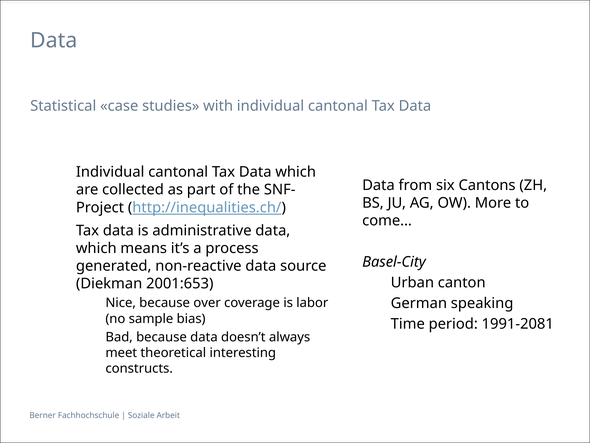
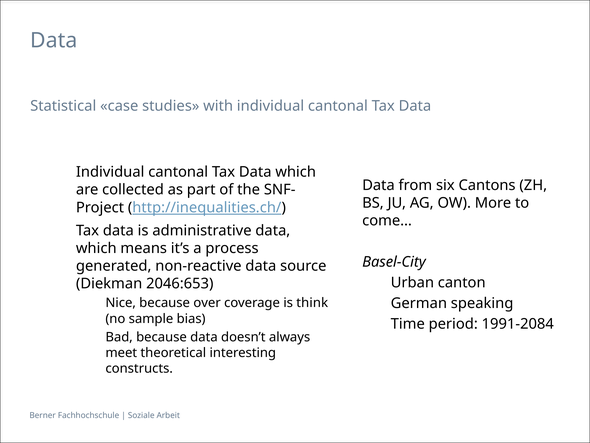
2001:653: 2001:653 -> 2046:653 (180, 283)
labor: labor -> think (312, 303)
1991-2081: 1991-2081 -> 1991-2084 (518, 324)
